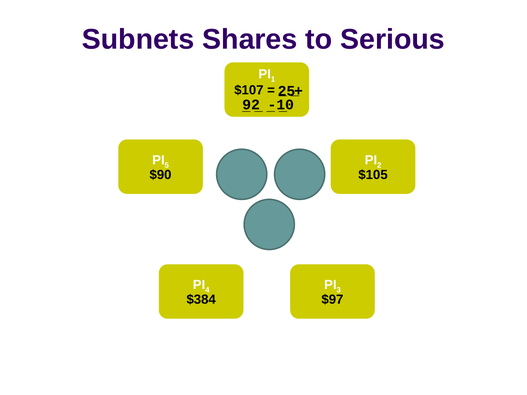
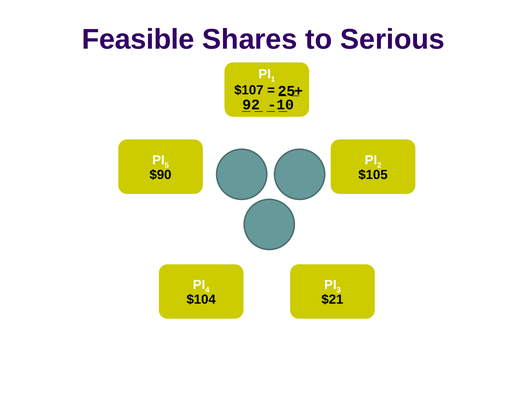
Subnets: Subnets -> Feasible (138, 39)
$384: $384 -> $104 (201, 300)
$97: $97 -> $21 (332, 300)
